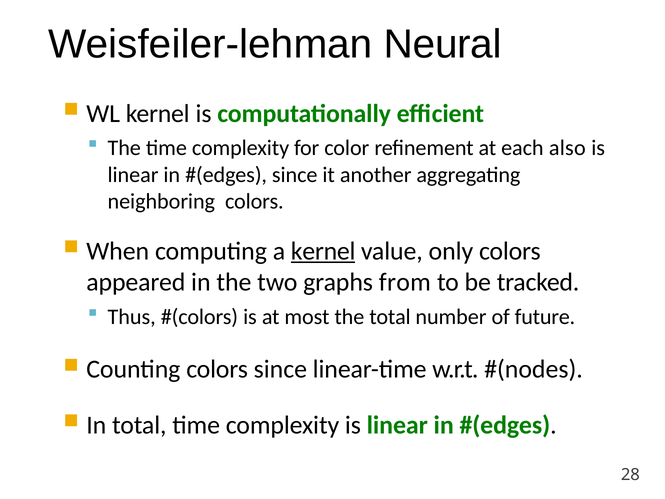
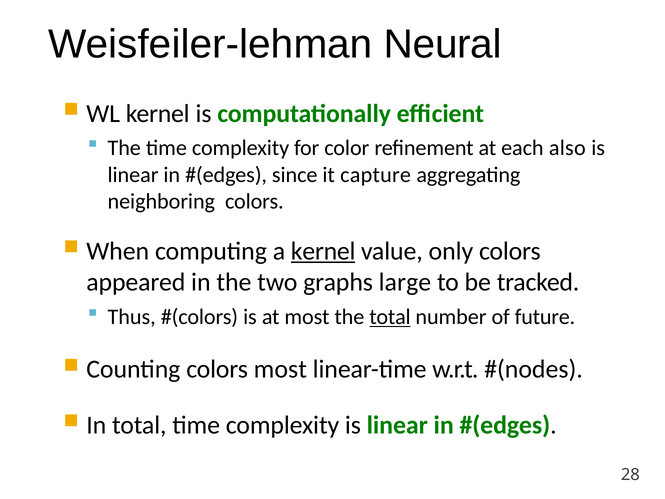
another: another -> capture (376, 175)
from: from -> large (405, 282)
total underline: none -> present (390, 317)
colors since: since -> most (280, 369)
